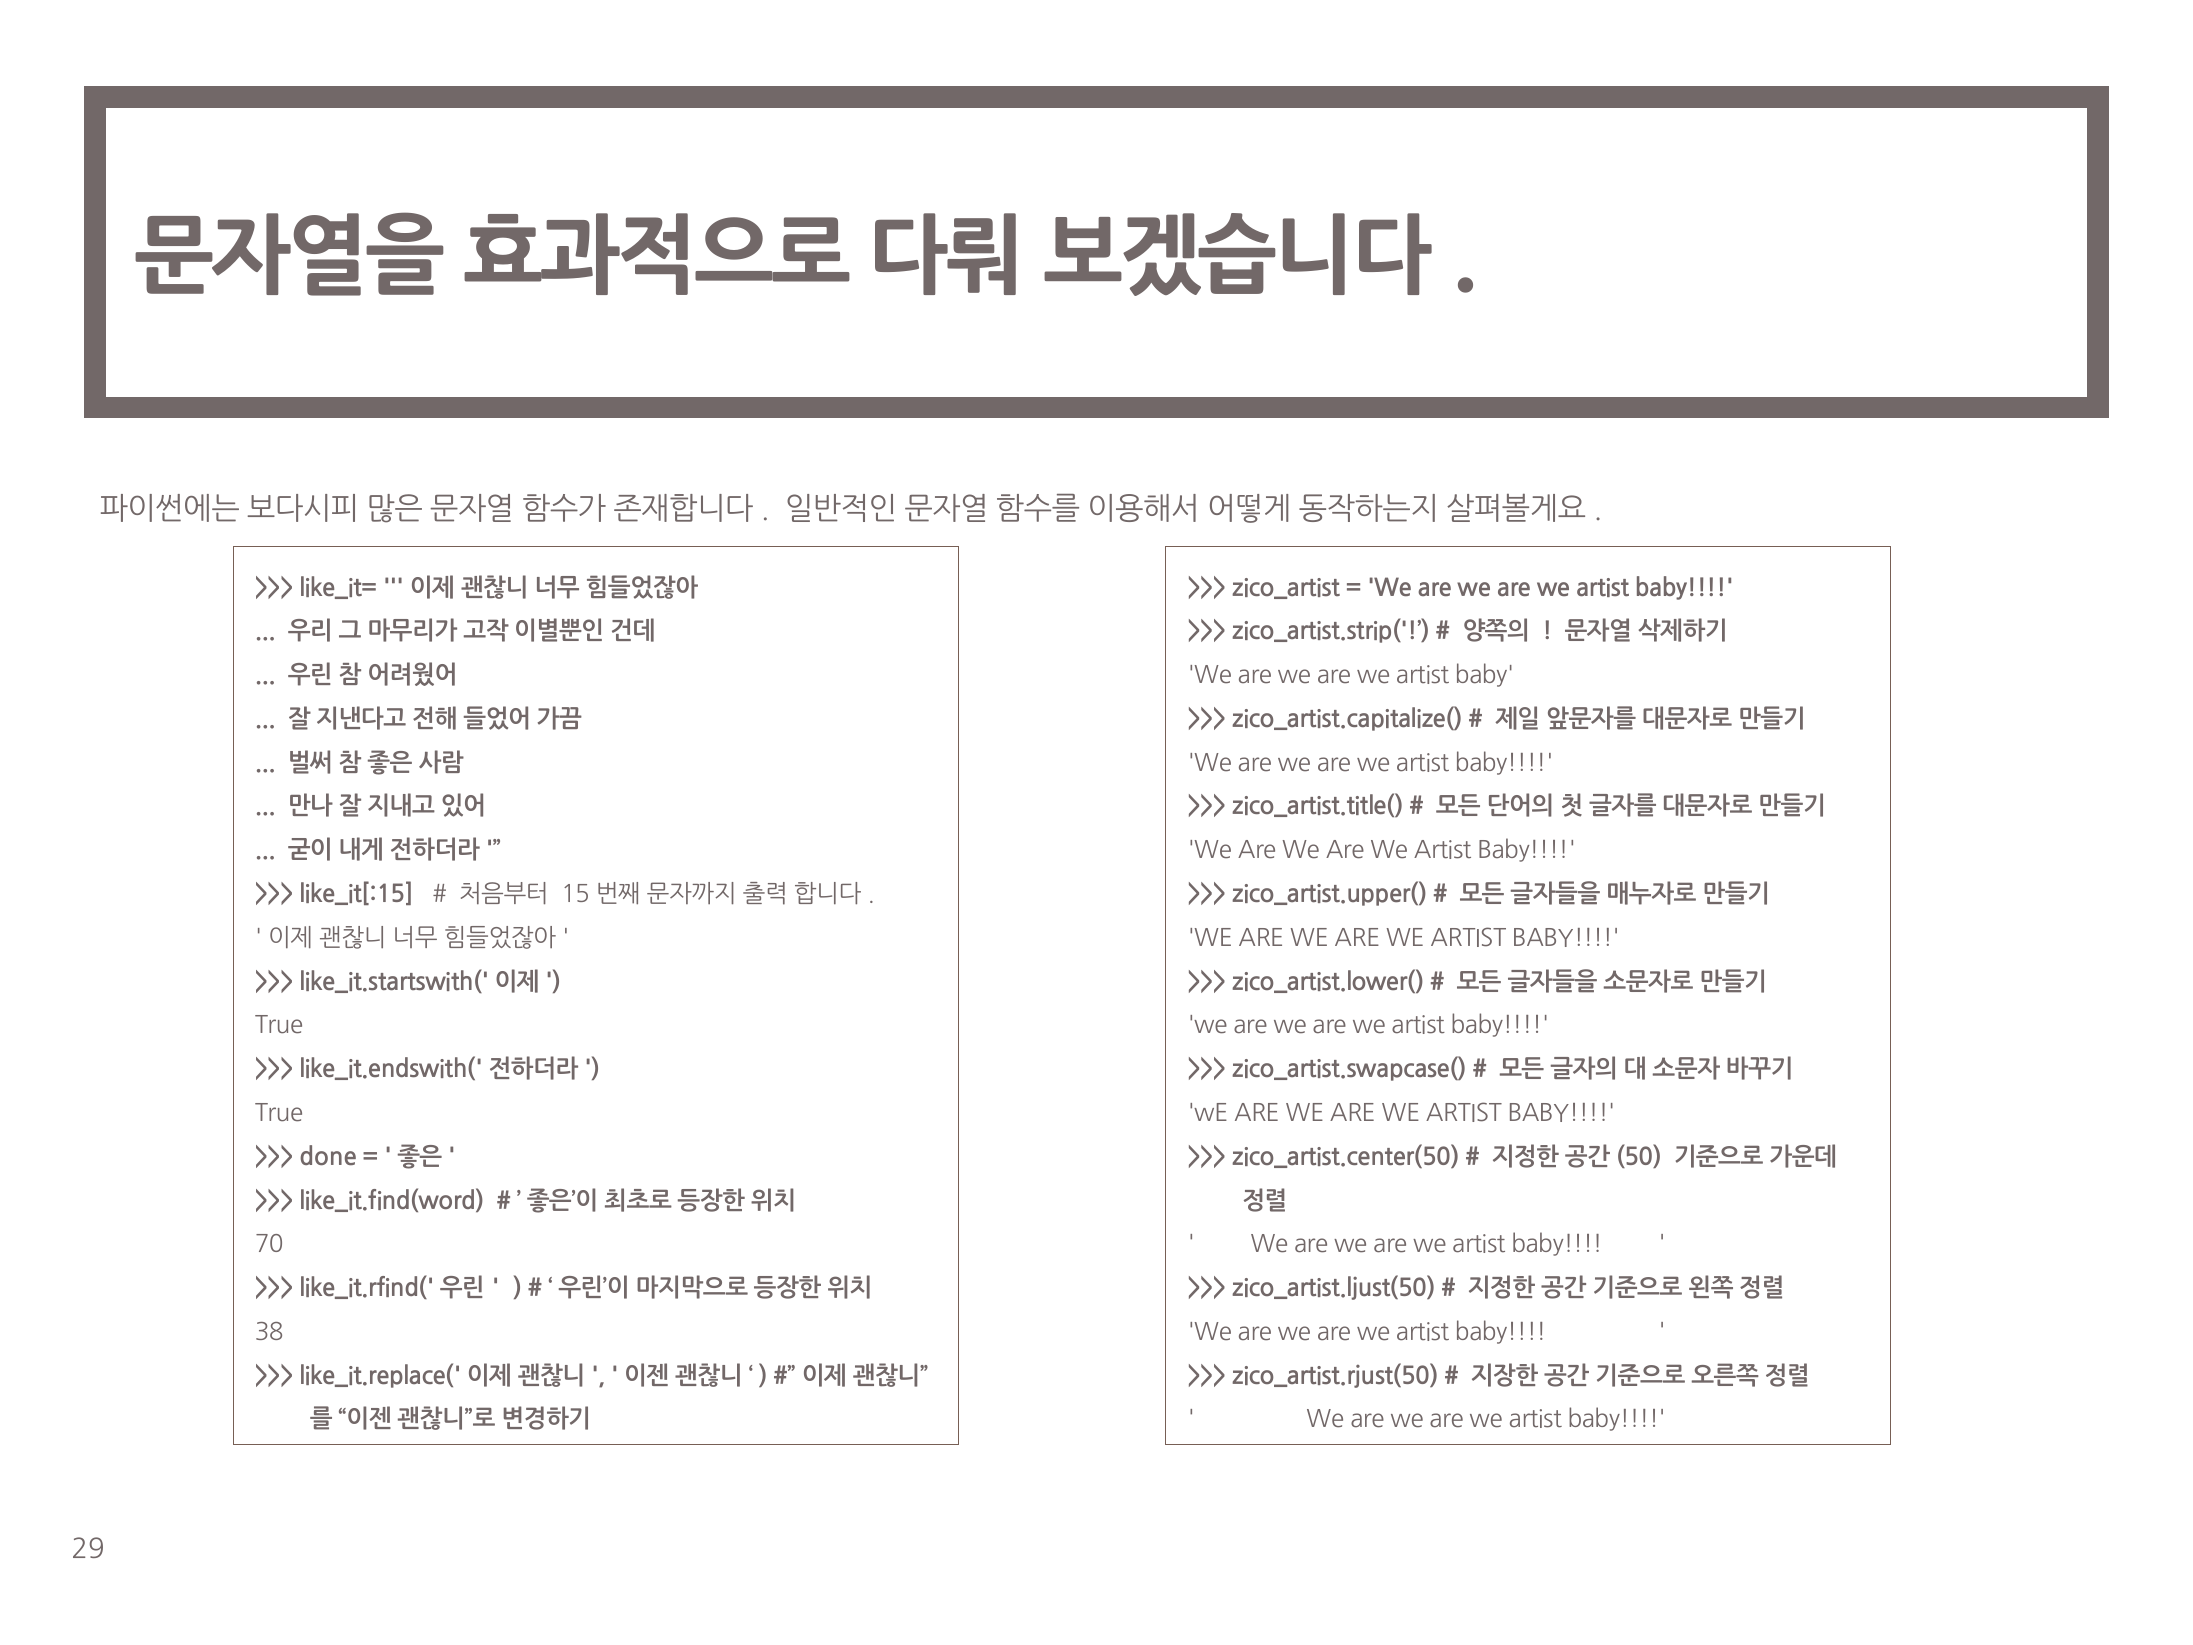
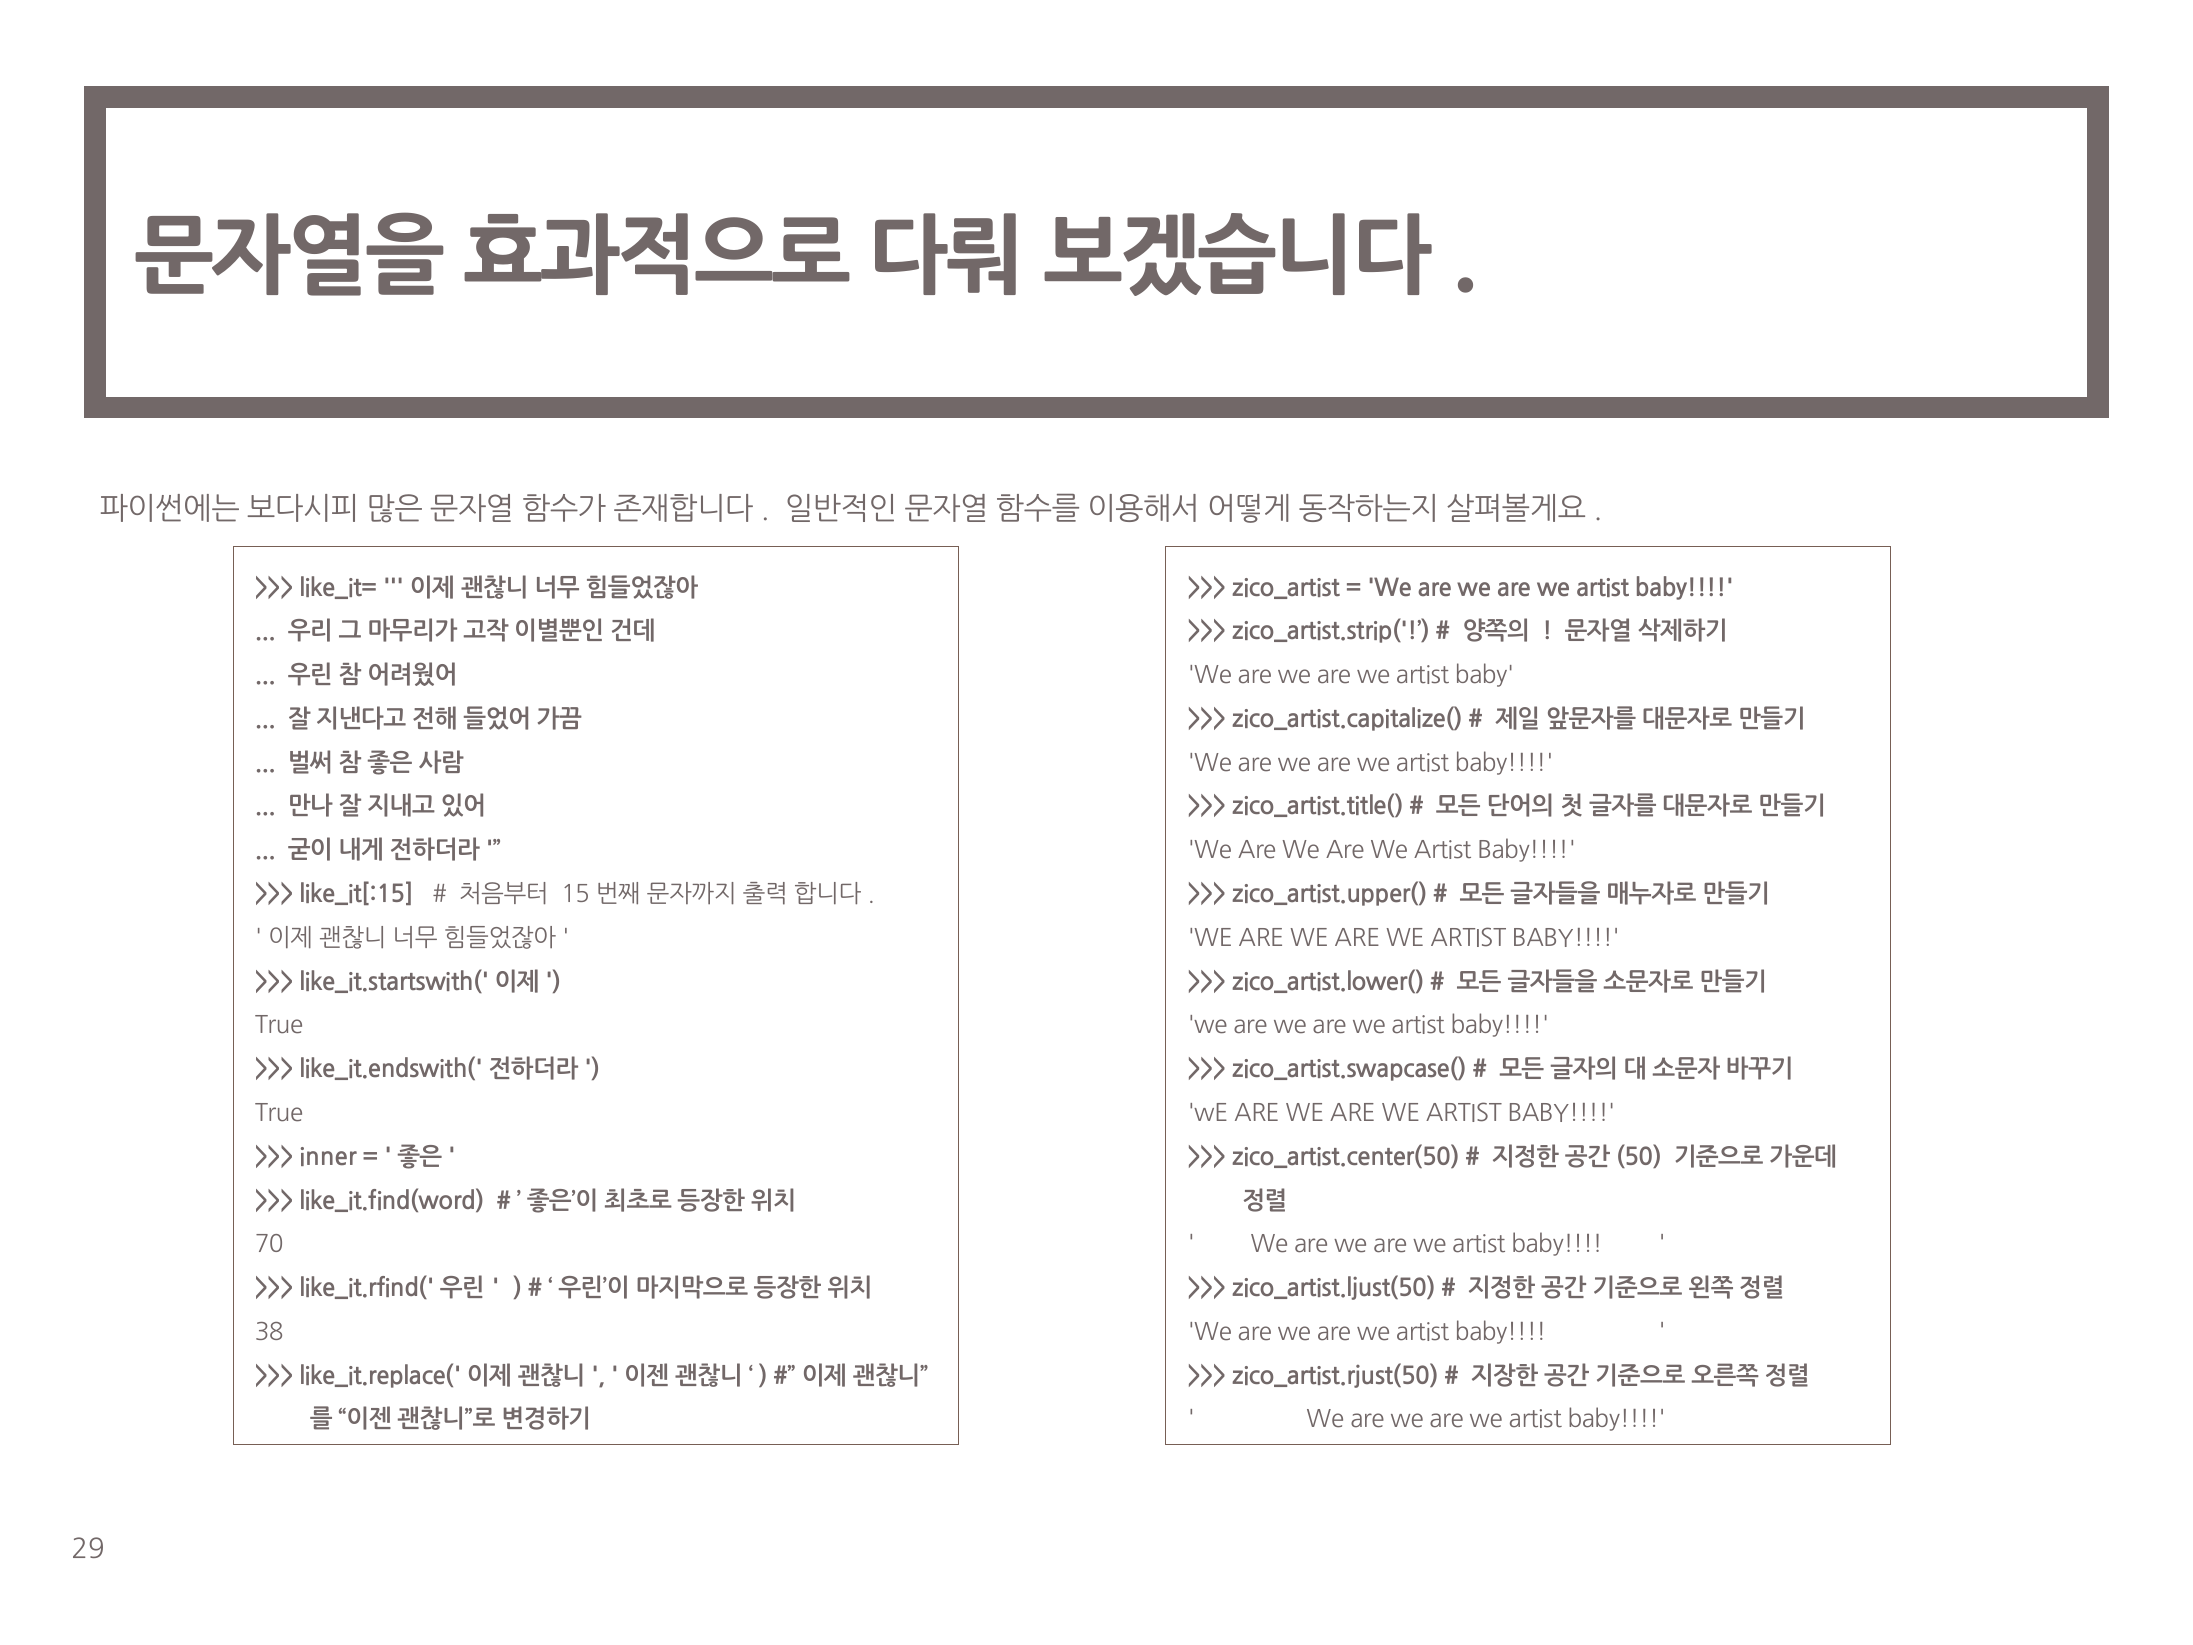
done: done -> inner (328, 1157)
